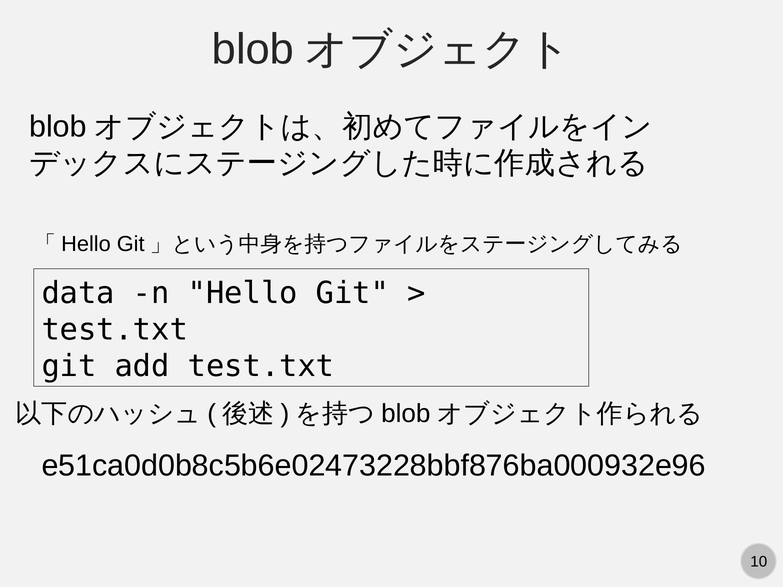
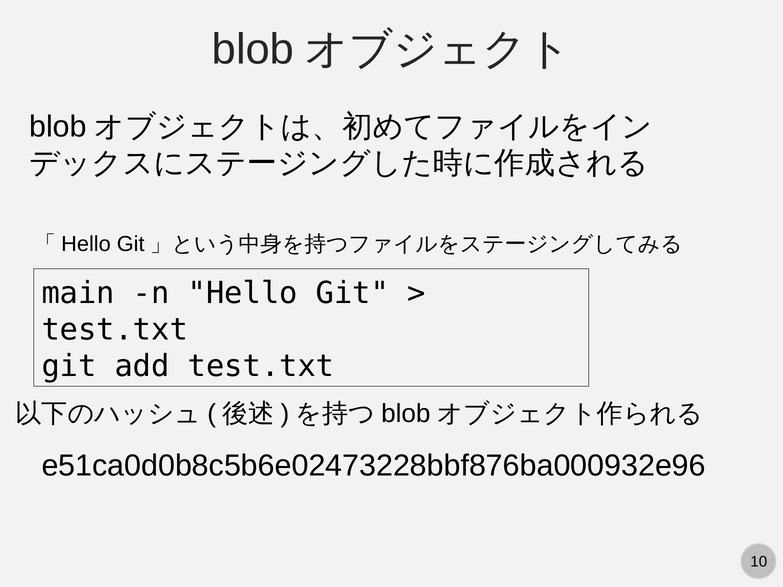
data: data -> main (78, 293)
